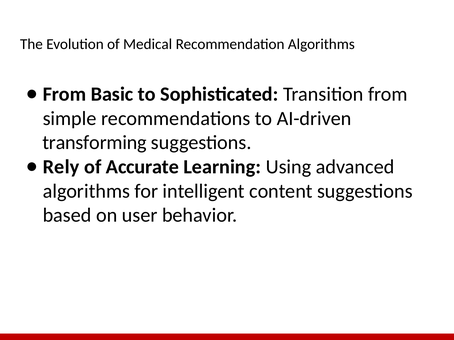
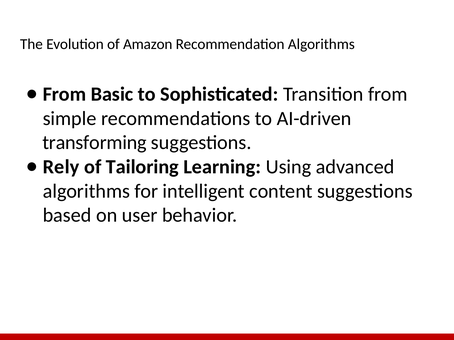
Medical: Medical -> Amazon (148, 44)
Accurate: Accurate -> Tailoring (142, 167)
